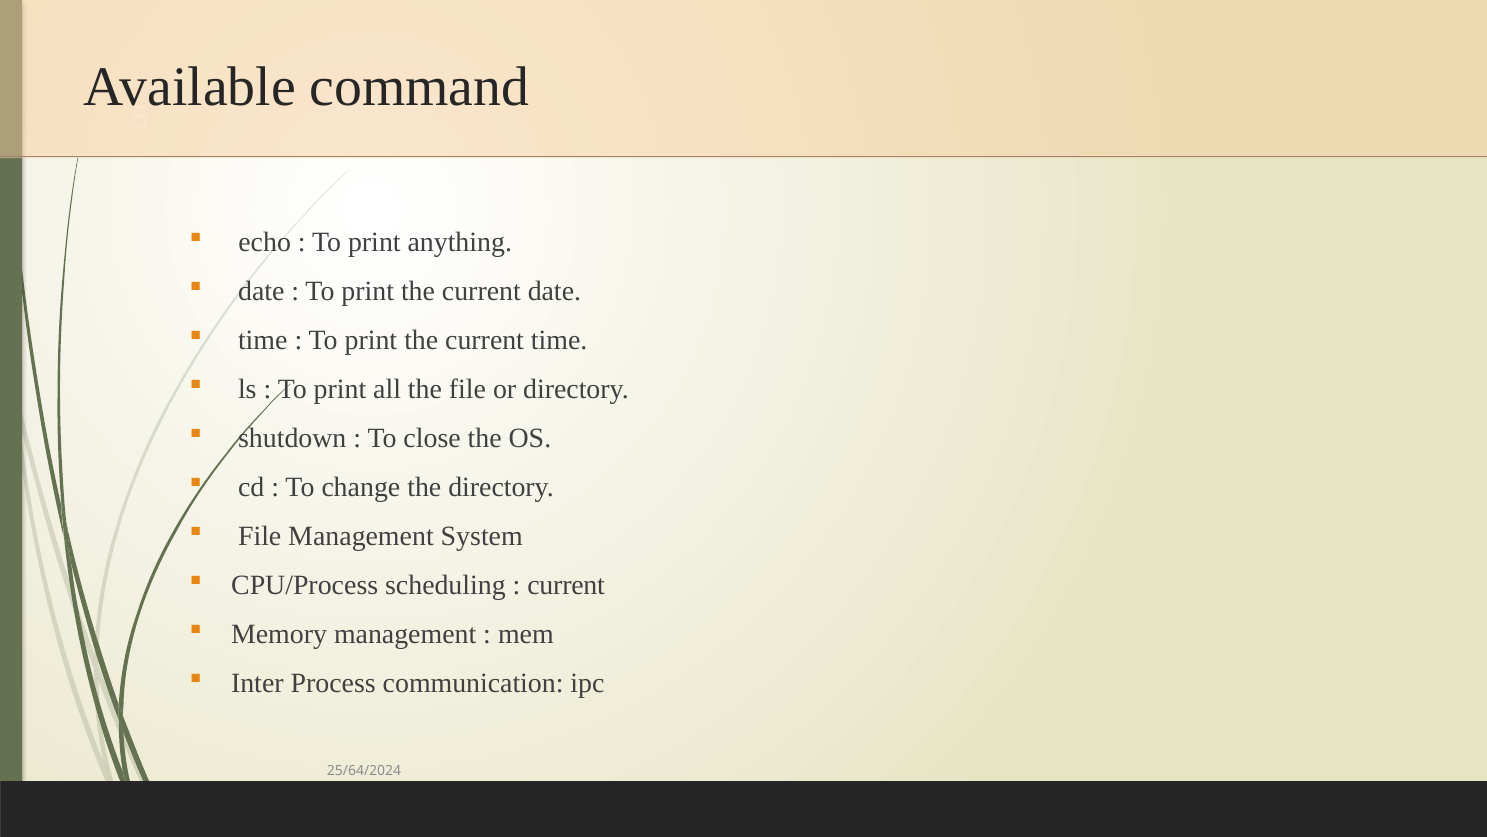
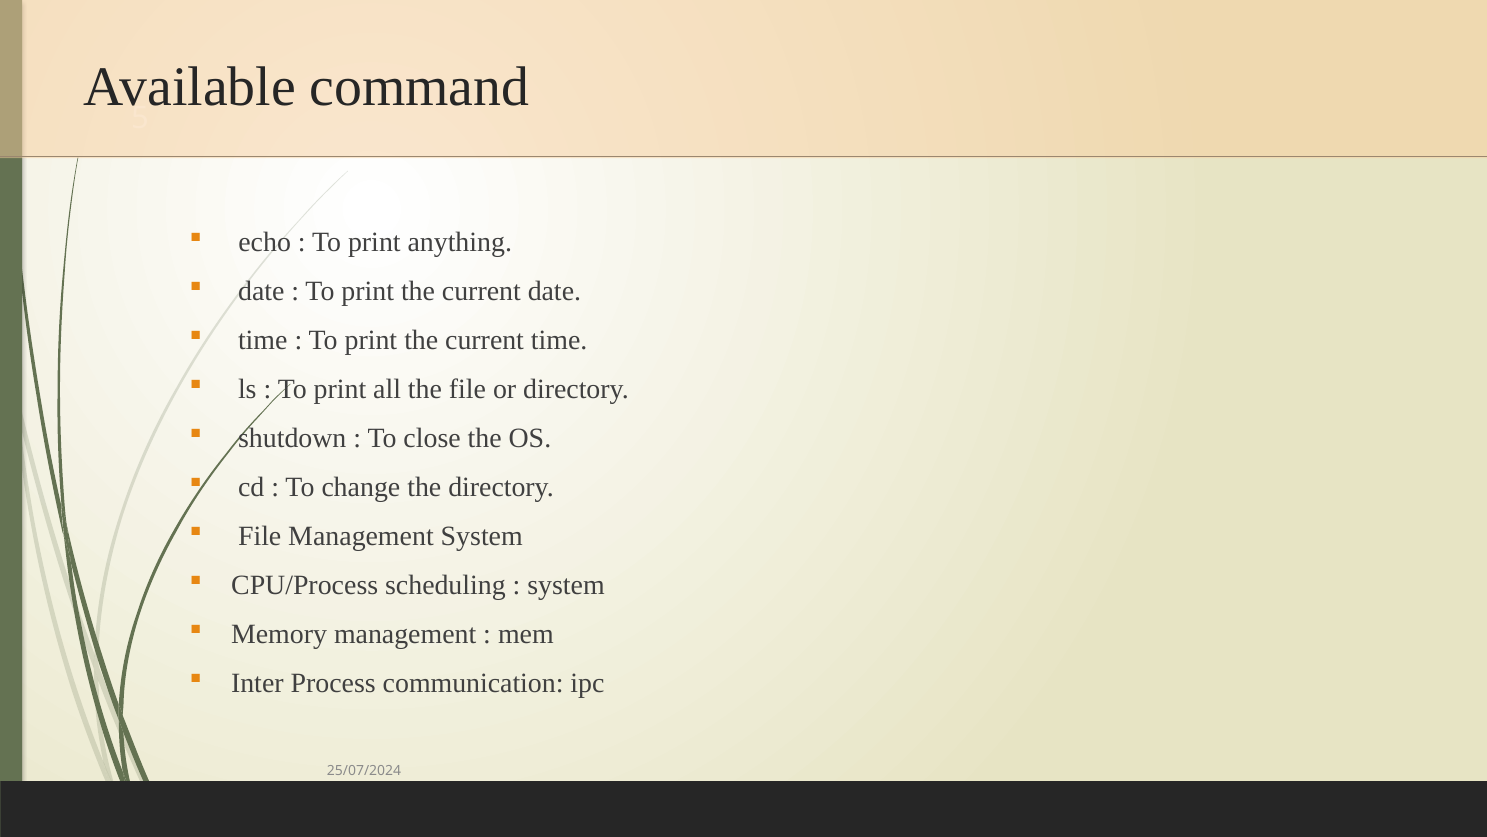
current: current -> system (566, 585)
25/64/2024: 25/64/2024 -> 25/07/2024 (364, 770)
